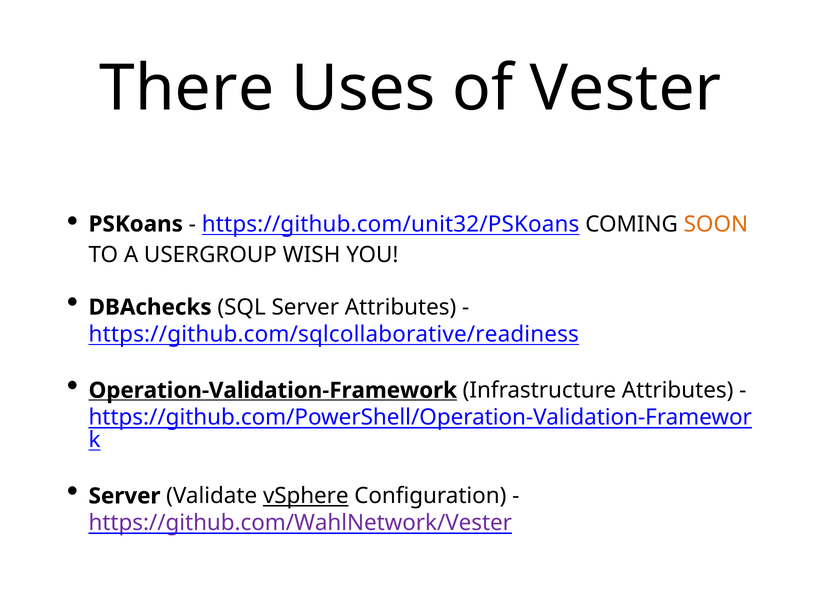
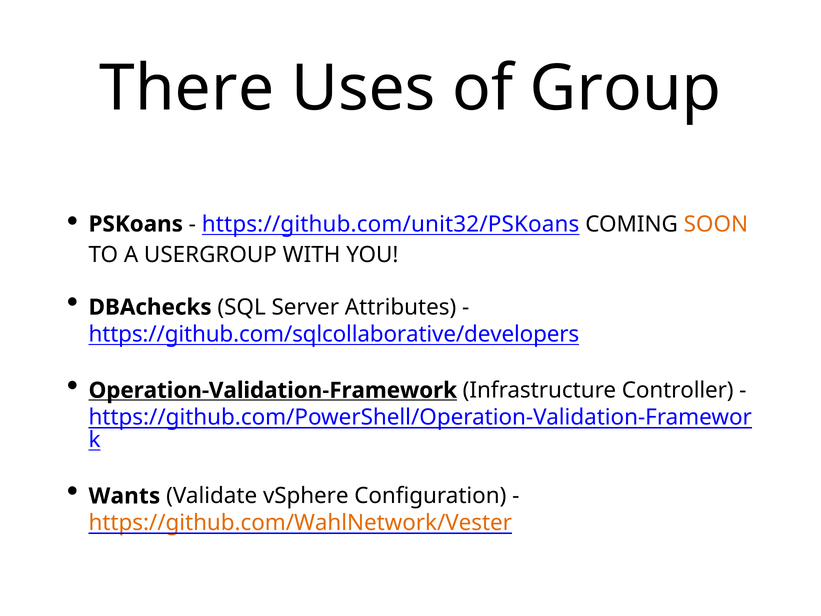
Vester: Vester -> Group (626, 89)
WISH: WISH -> WITH (312, 255)
https://github.com/sqlcollaborative/readiness: https://github.com/sqlcollaborative/readiness -> https://github.com/sqlcollaborative/developers (334, 334)
Infrastructure Attributes: Attributes -> Controller (678, 390)
Server: Server -> Wants (124, 496)
vSphere underline: present -> none (306, 496)
https://github.com/WahlNetwork/Vester colour: purple -> orange (300, 523)
